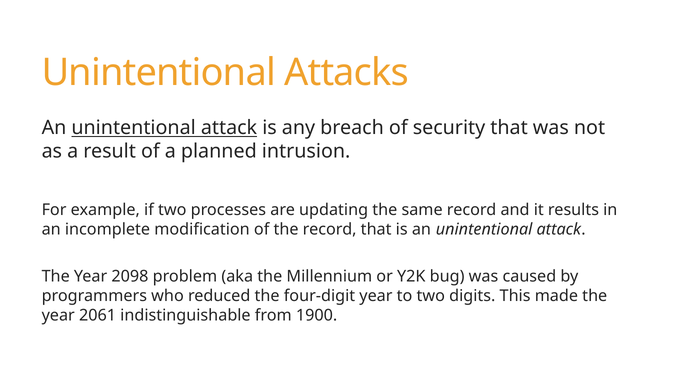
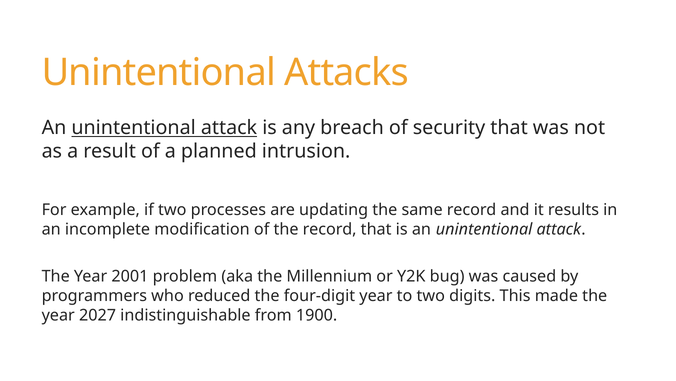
2098: 2098 -> 2001 (130, 276)
2061: 2061 -> 2027 (98, 315)
